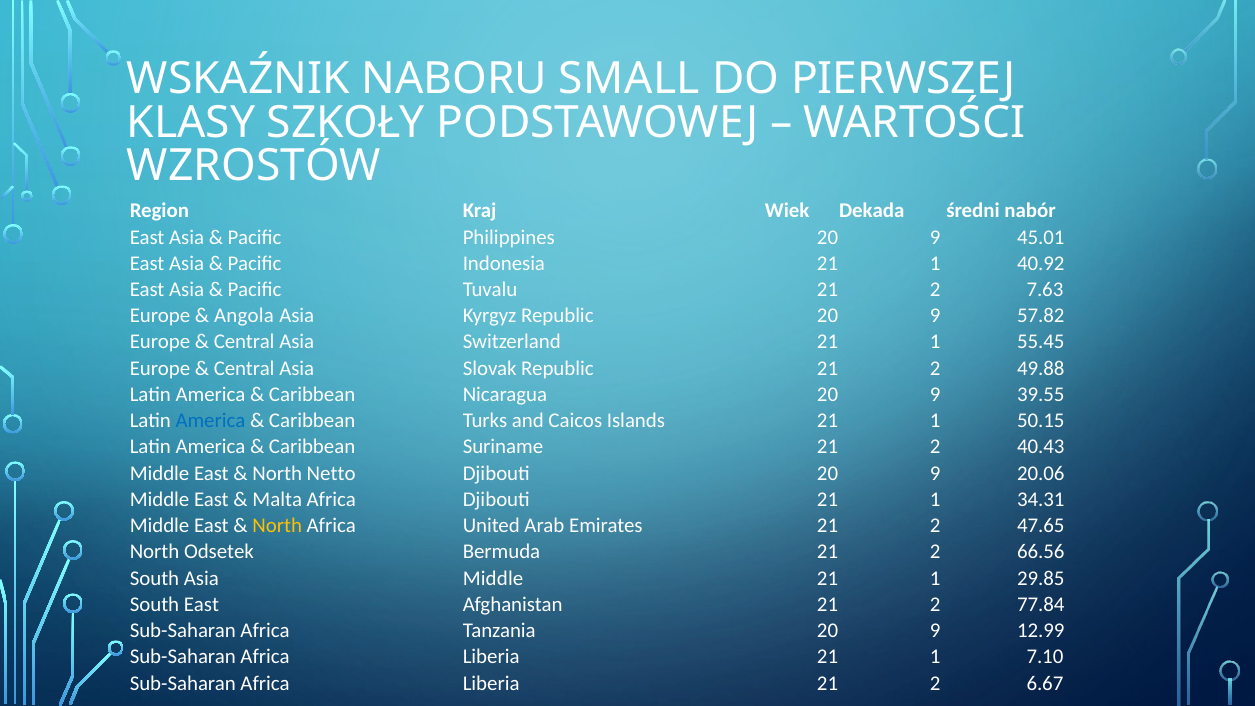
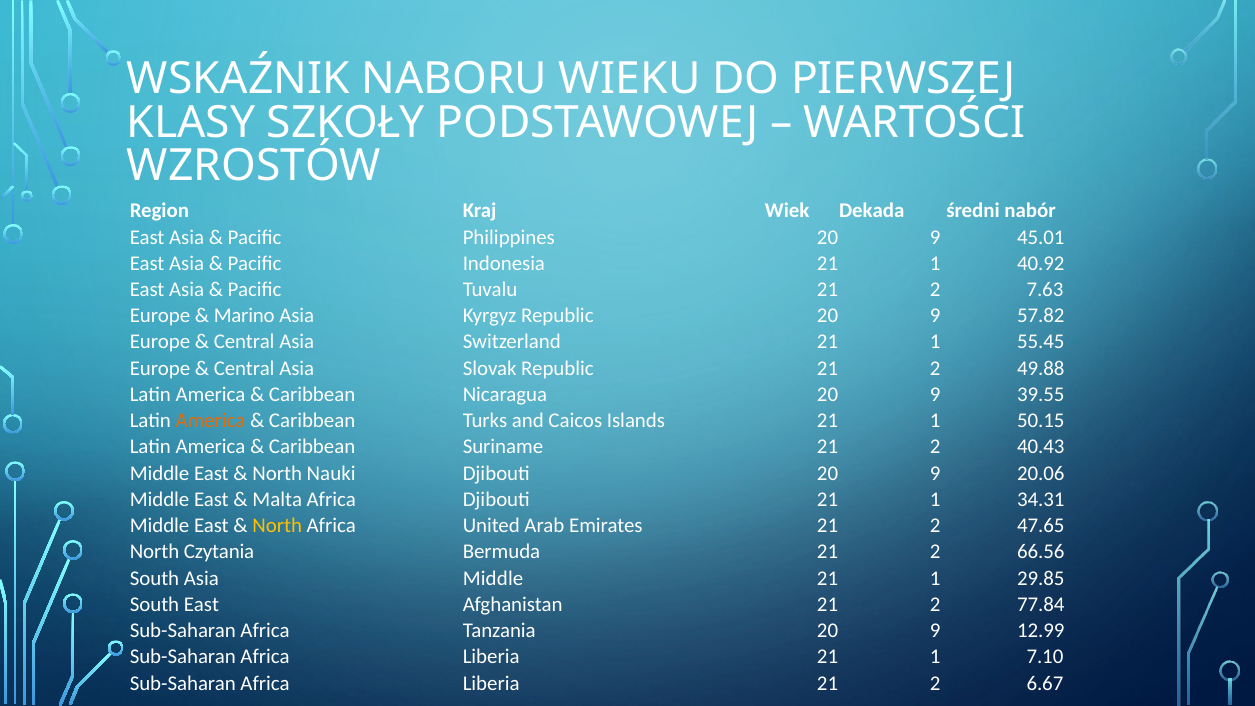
SMALL: SMALL -> WIEKU (630, 79)
Angola: Angola -> Marino (244, 316)
America colour: blue -> orange (210, 421)
Netto: Netto -> Nauki (331, 473)
Odsetek: Odsetek -> Czytania (219, 552)
